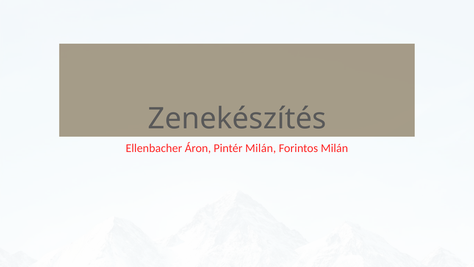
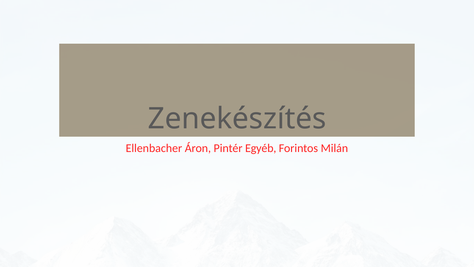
Pintér Milán: Milán -> Egyéb (261, 148)
